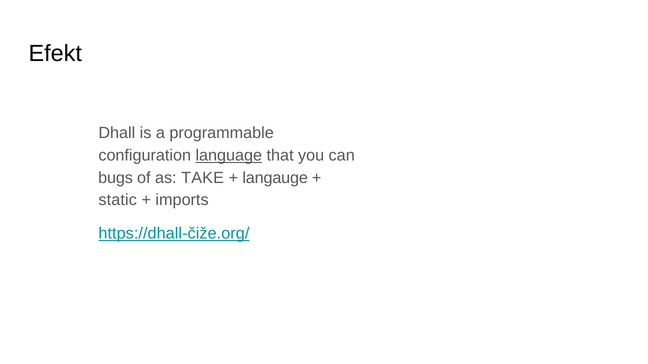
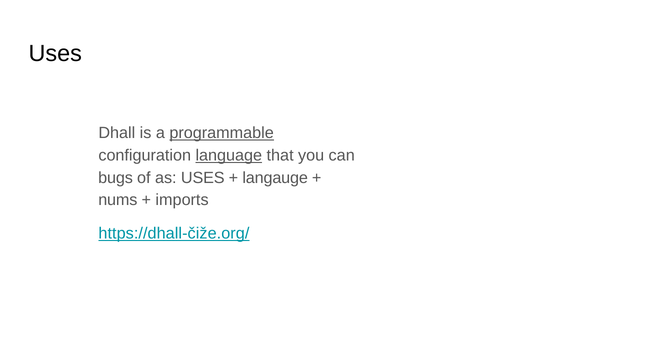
Efekt: Efekt -> Uses (55, 54)
programmable underline: none -> present (222, 133)
as TAKE: TAKE -> USES (203, 178)
static: static -> nums (118, 200)
